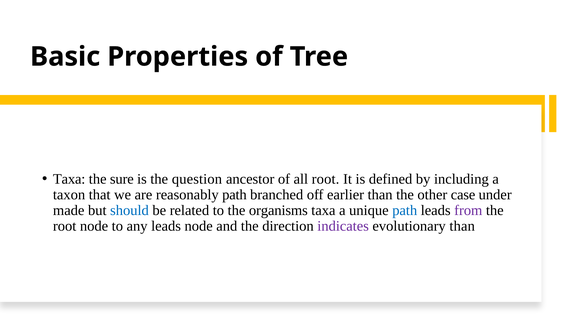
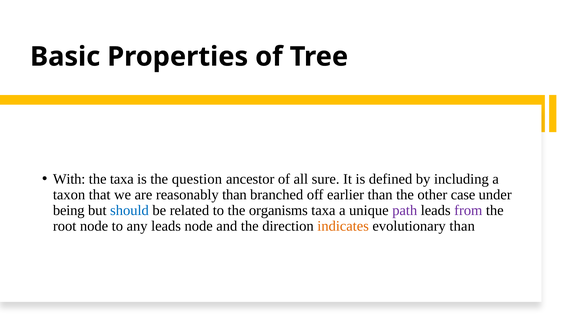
Taxa: Taxa -> With (69, 179)
the sure: sure -> taxa (122, 179)
all root: root -> sure (326, 179)
reasonably path: path -> than (234, 195)
made: made -> being (69, 210)
path colour: blue -> purple (405, 210)
indicates colour: purple -> orange (343, 226)
